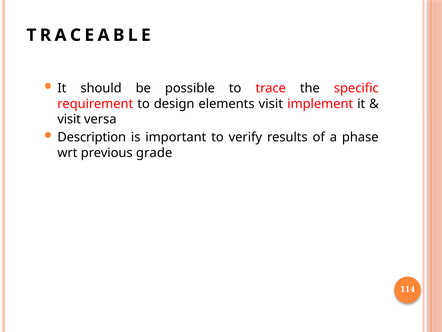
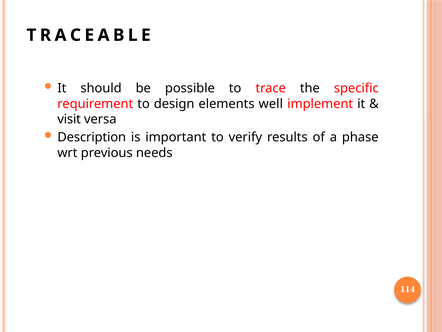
elements visit: visit -> well (271, 104)
grade: grade -> needs (154, 153)
